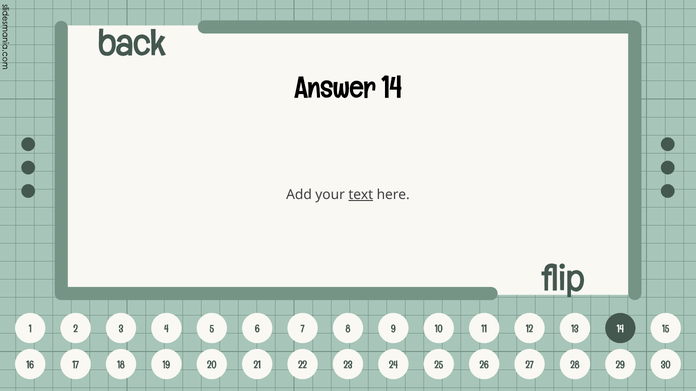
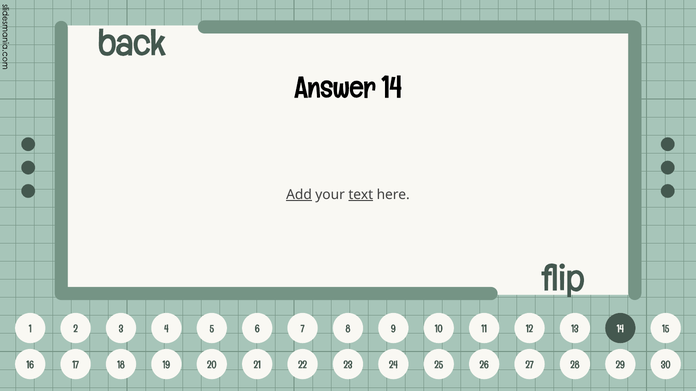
Add underline: none -> present (299, 195)
